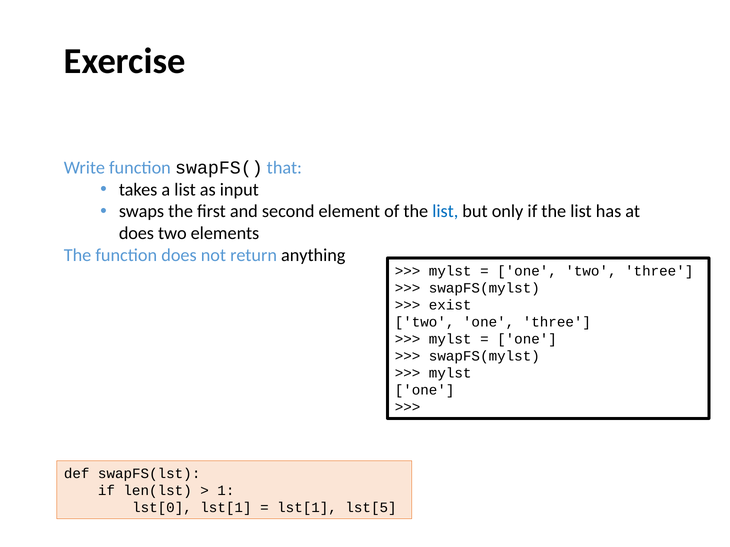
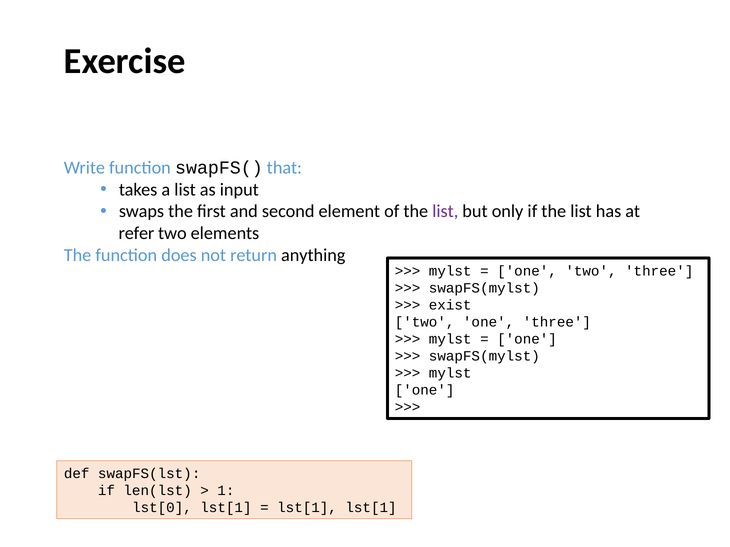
list colour: blue -> purple (445, 212)
does: does -> refer (136, 234)
lst[1 lst[5: lst[5 -> lst[1 (371, 508)
